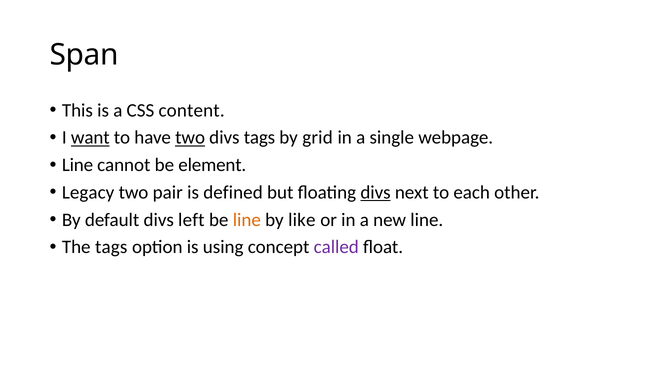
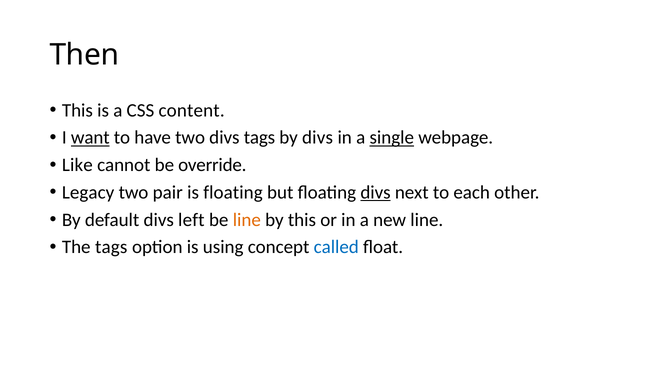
Span: Span -> Then (84, 55)
two underline: present -> none (190, 138)
by grid: grid -> divs (318, 138)
single underline: none -> present (392, 138)
Line: Line -> Like (77, 165)
element: element -> override (212, 165)
is defined: defined -> floating (233, 192)
by like: like -> this (302, 220)
called colour: purple -> blue (336, 247)
